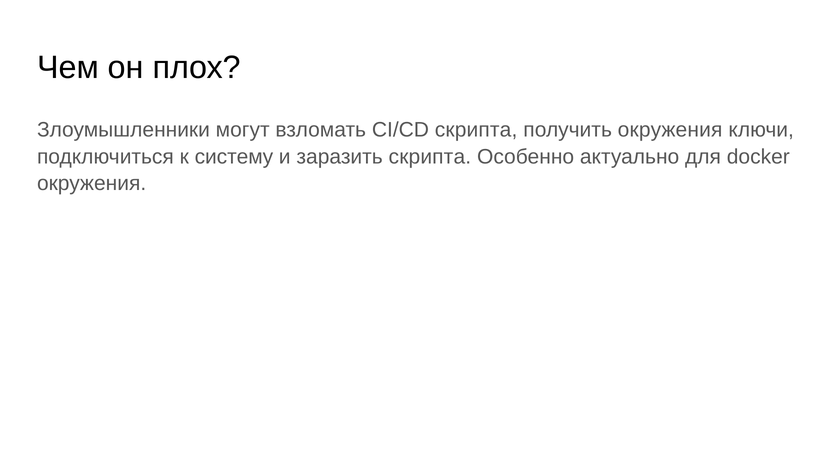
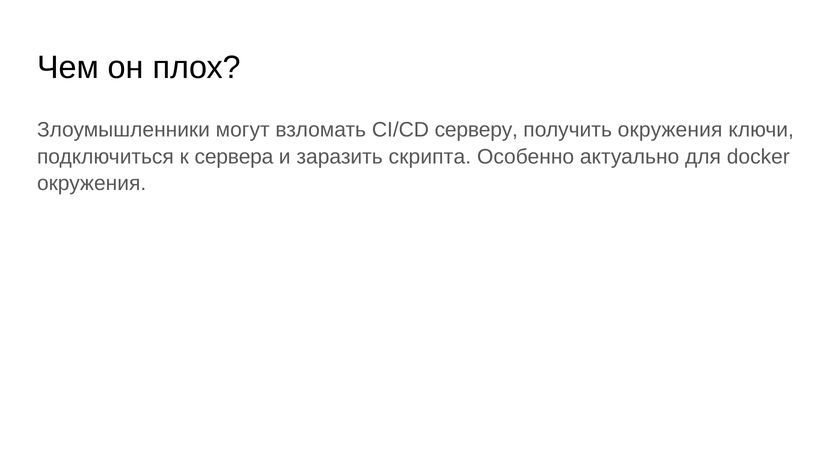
CI/CD скрипта: скрипта -> серверу (476, 130)
систему: систему -> сервера (234, 157)
